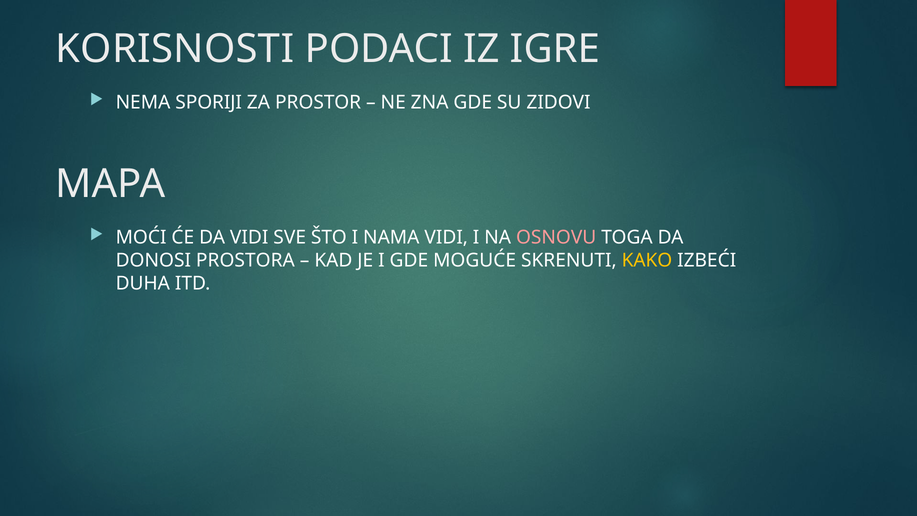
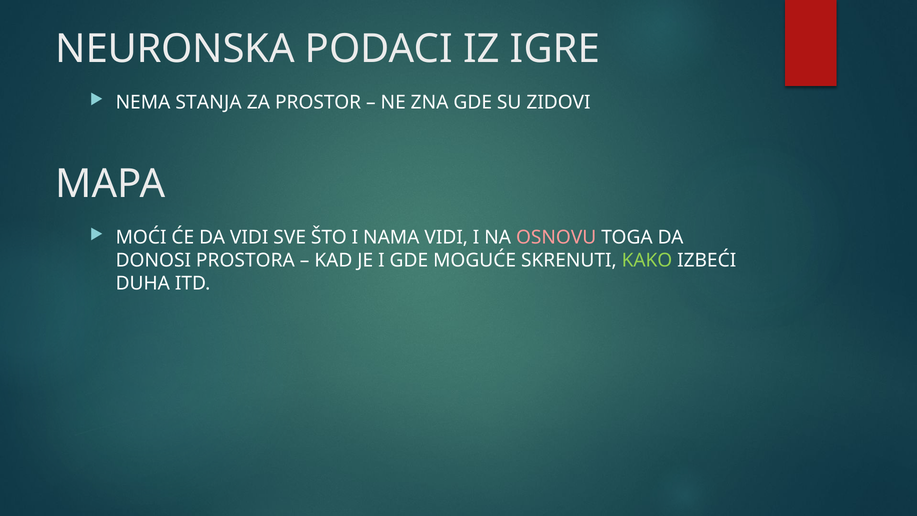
KORISNOSTI: KORISNOSTI -> NEURONSKA (175, 49)
SPORIJI: SPORIJI -> STANJA (209, 102)
KAKO colour: yellow -> light green (647, 260)
